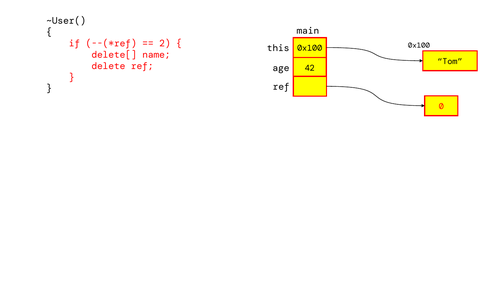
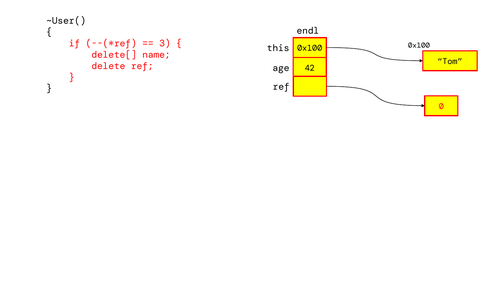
main: main -> endl (308, 31)
2: 2 -> 3 (165, 43)
